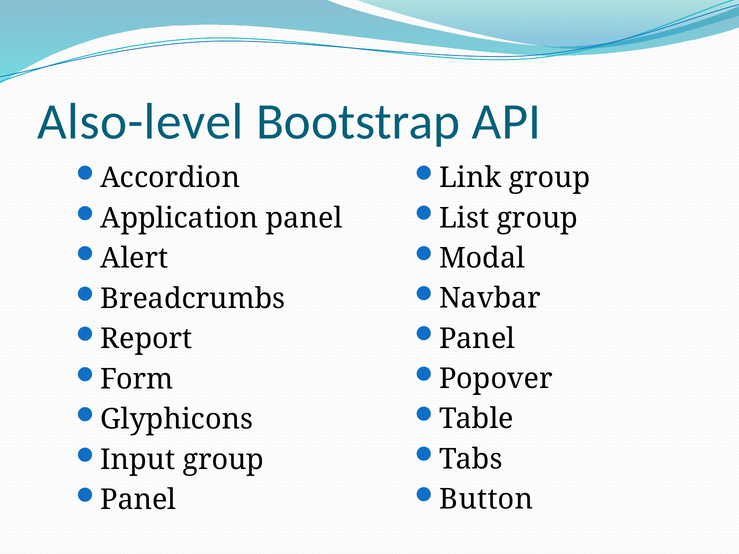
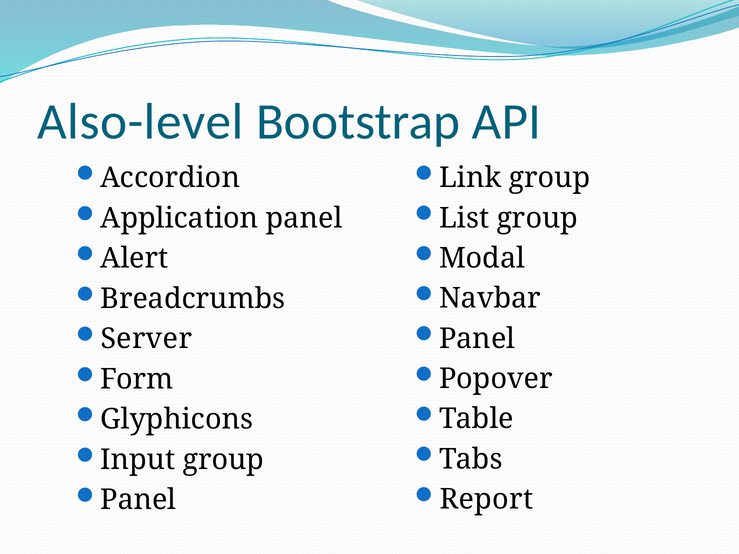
Report: Report -> Server (146, 339)
Button: Button -> Report (486, 499)
